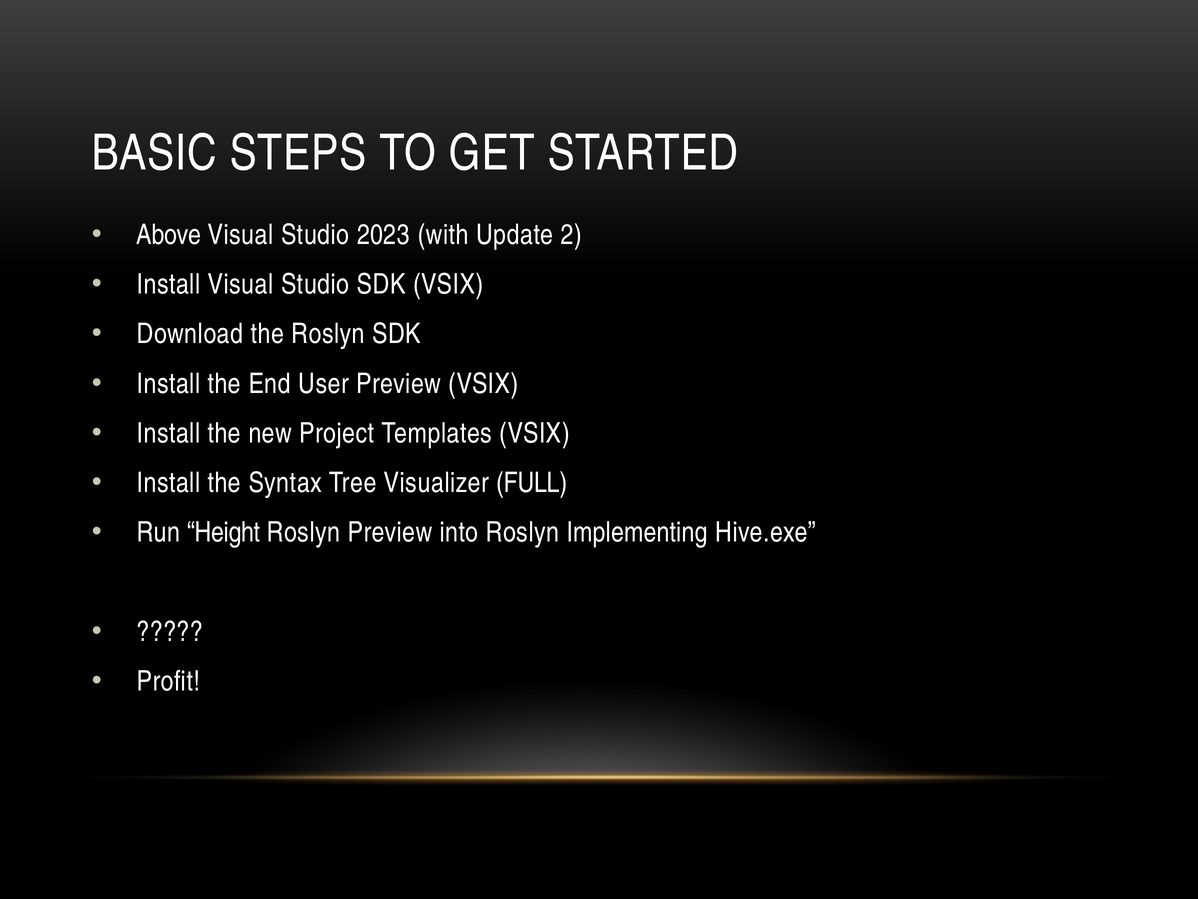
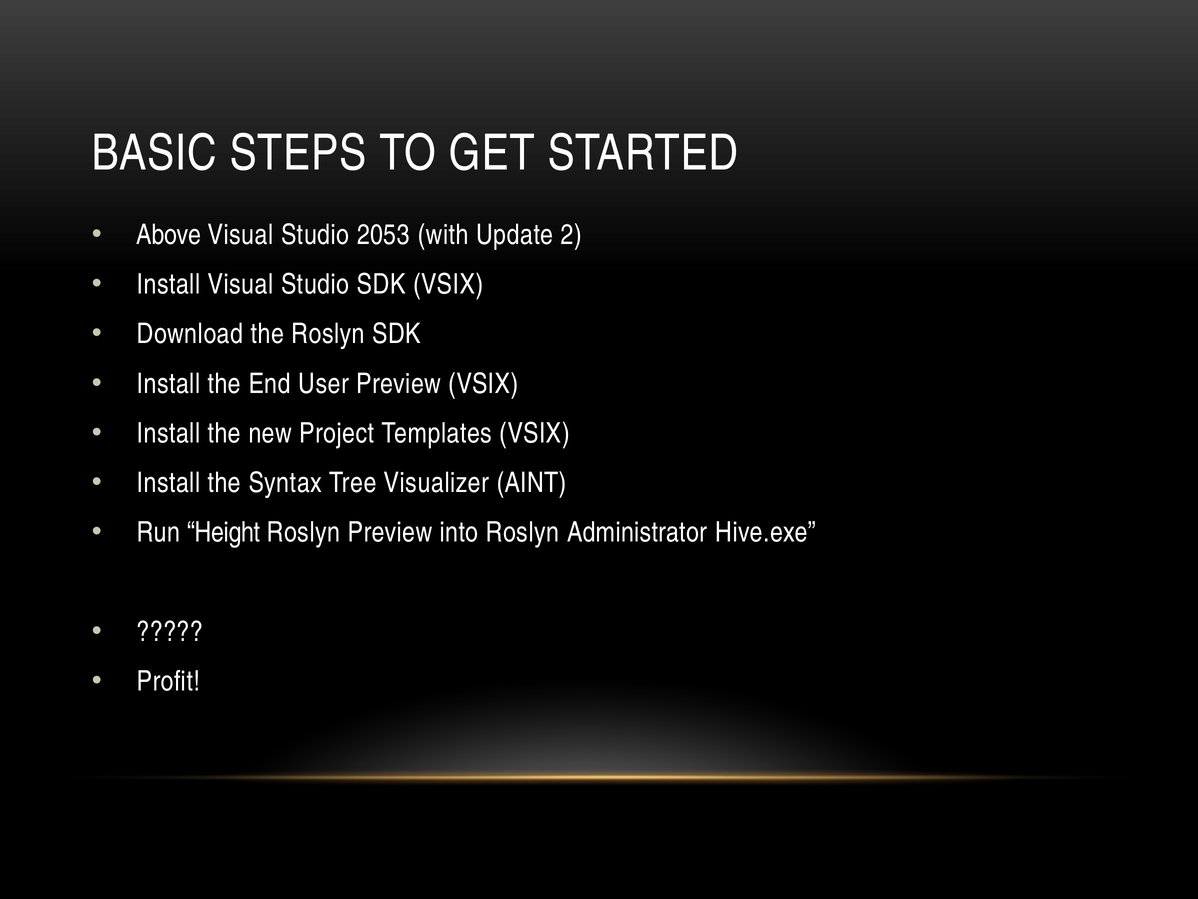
2023: 2023 -> 2053 (383, 235)
FULL: FULL -> AINT (532, 483)
Implementing: Implementing -> Administrator (637, 532)
